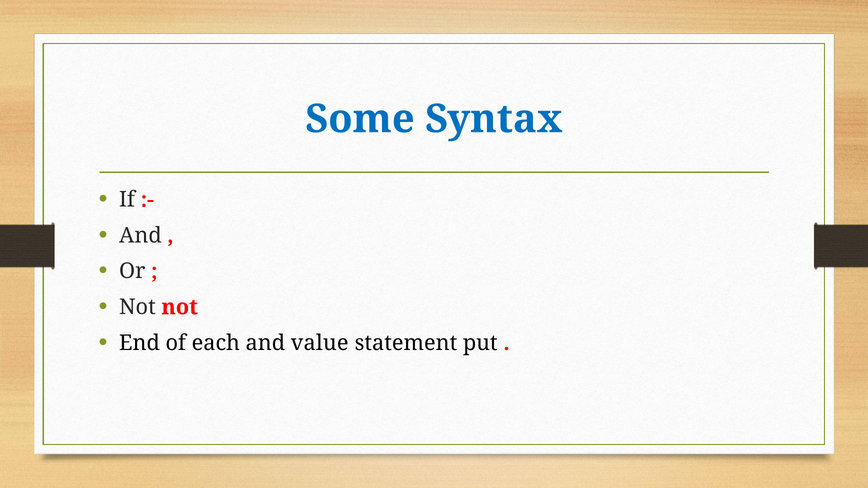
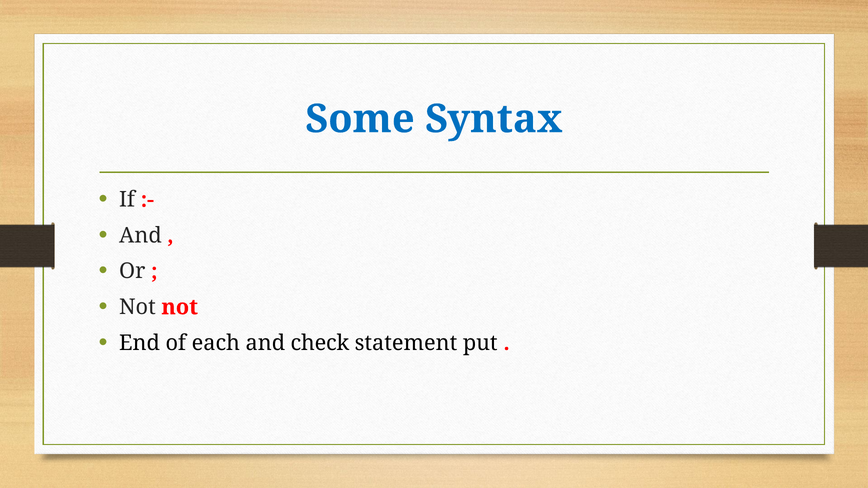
value: value -> check (320, 343)
